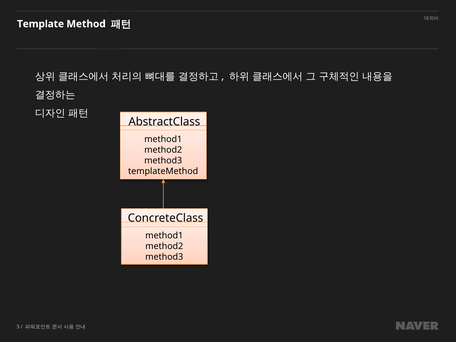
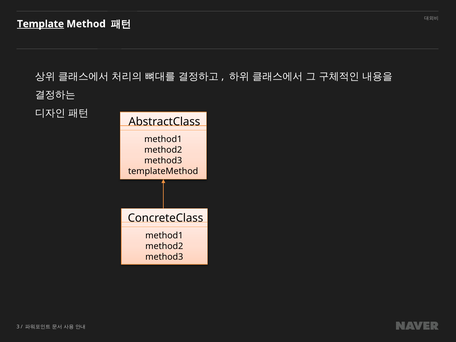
Template underline: none -> present (41, 24)
